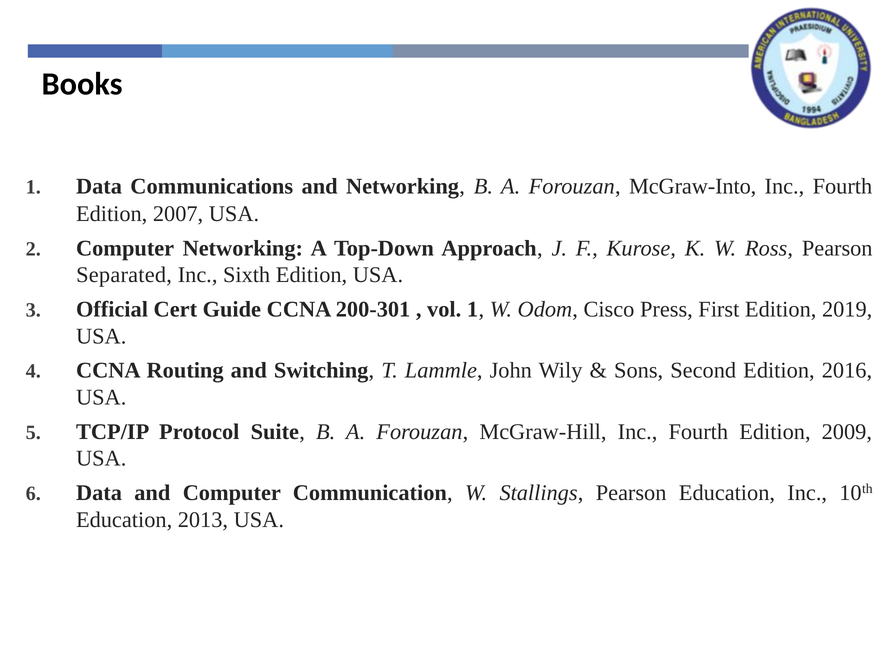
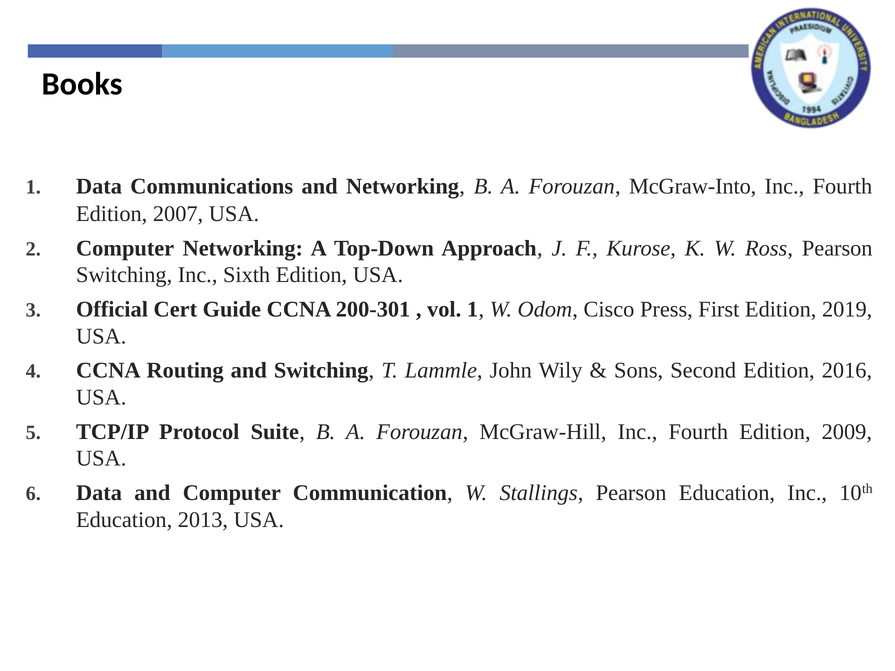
Separated: Separated -> Switching (124, 275)
